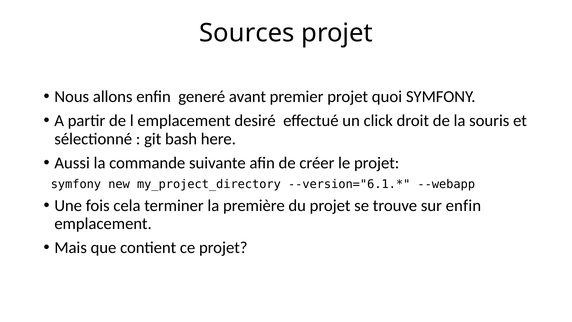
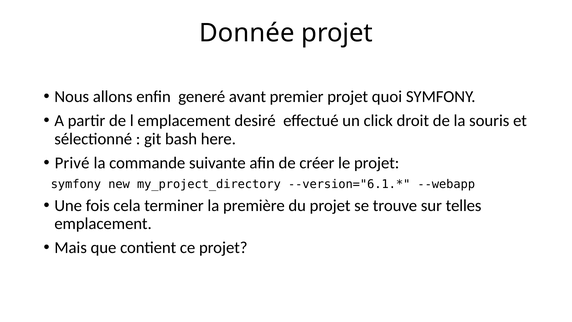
Sources: Sources -> Donnée (247, 33)
Aussi: Aussi -> Privé (72, 163)
sur enfin: enfin -> telles (464, 206)
